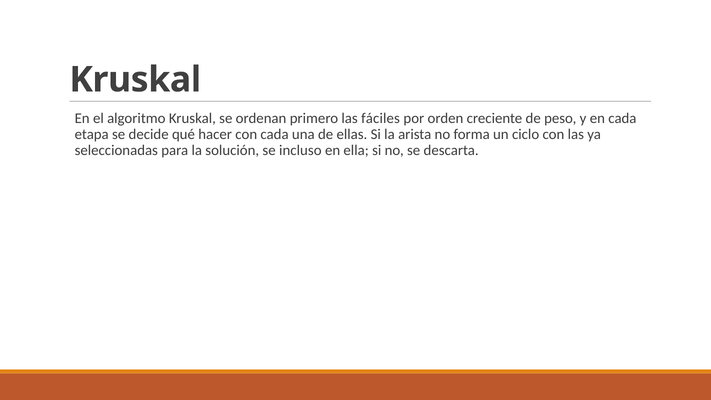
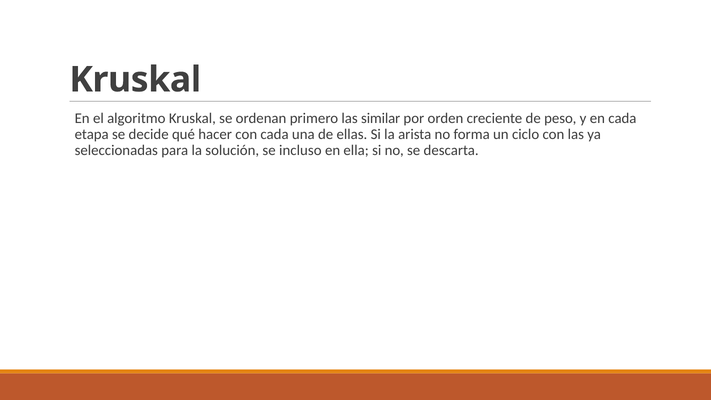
fáciles: fáciles -> similar (381, 118)
